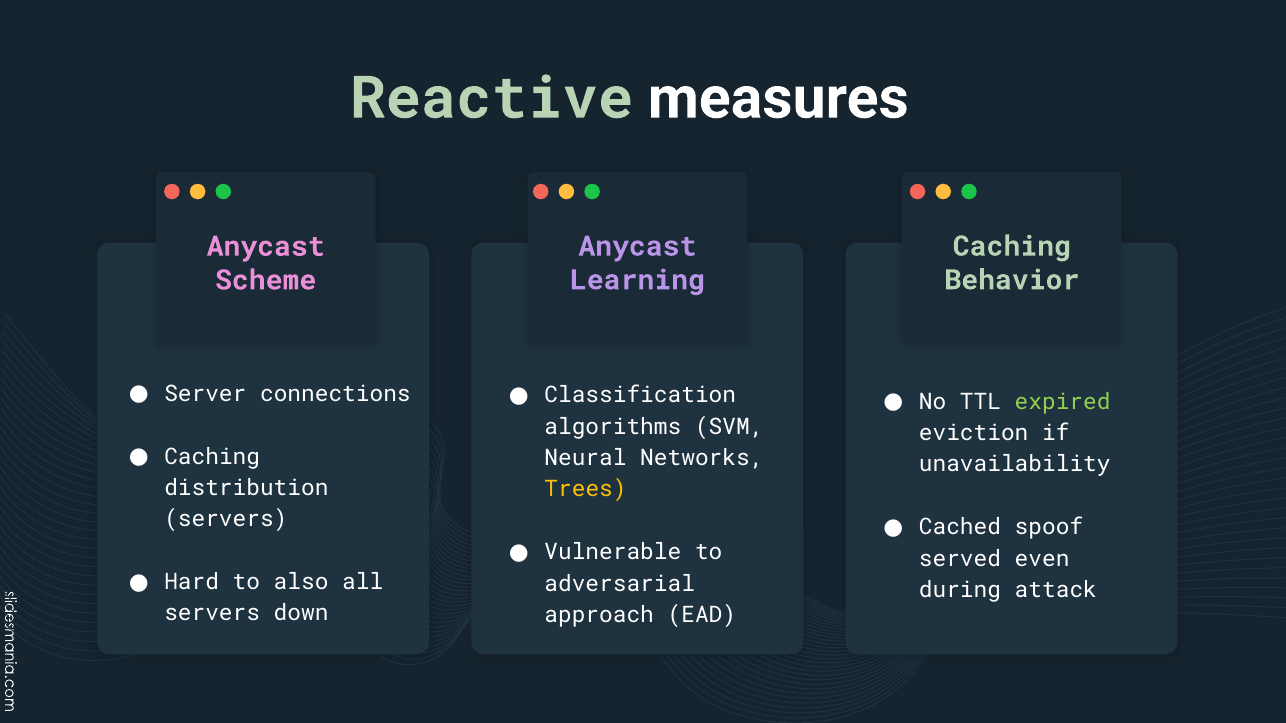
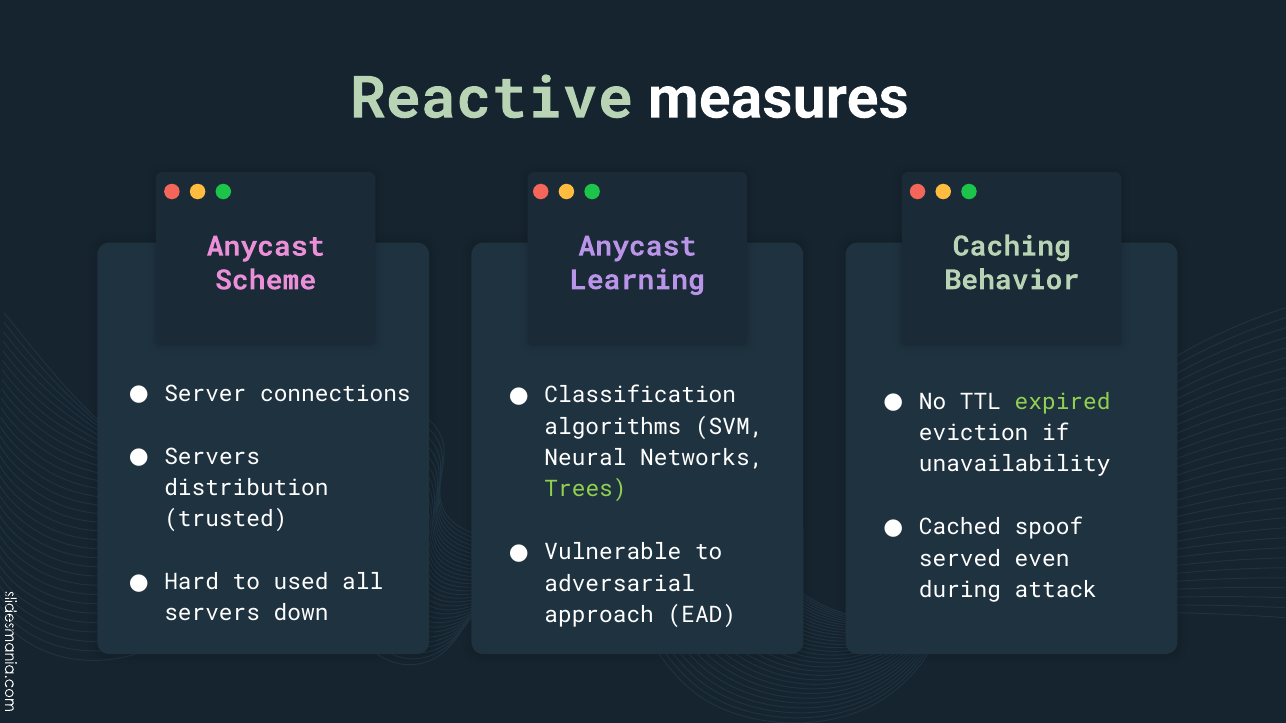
Caching: Caching -> Servers (212, 457)
Trees colour: yellow -> light green (586, 490)
servers: servers -> trusted (226, 520)
also: also -> used (301, 582)
